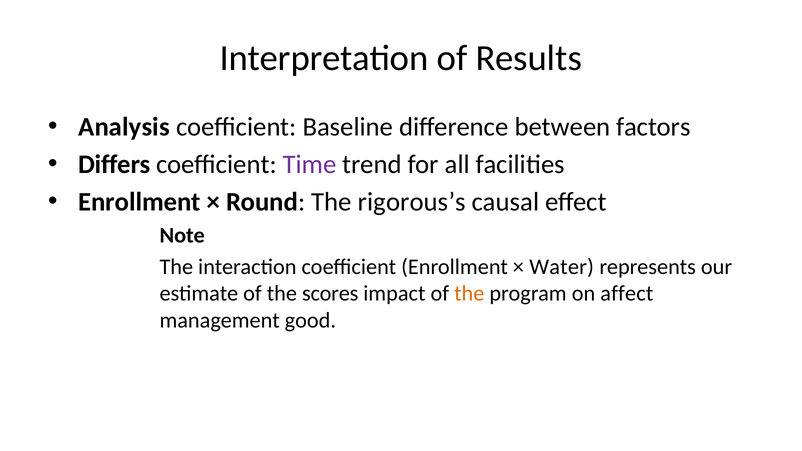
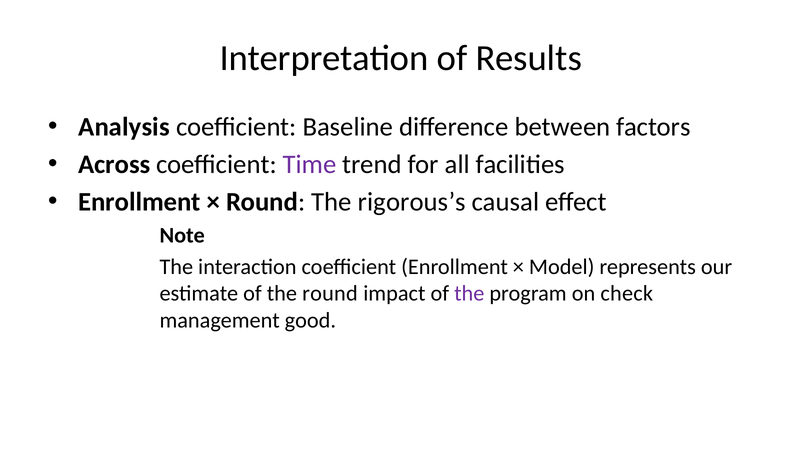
Differs: Differs -> Across (114, 165)
Water: Water -> Model (562, 267)
the scores: scores -> round (330, 294)
the colour: orange -> purple (469, 294)
affect: affect -> check (627, 294)
